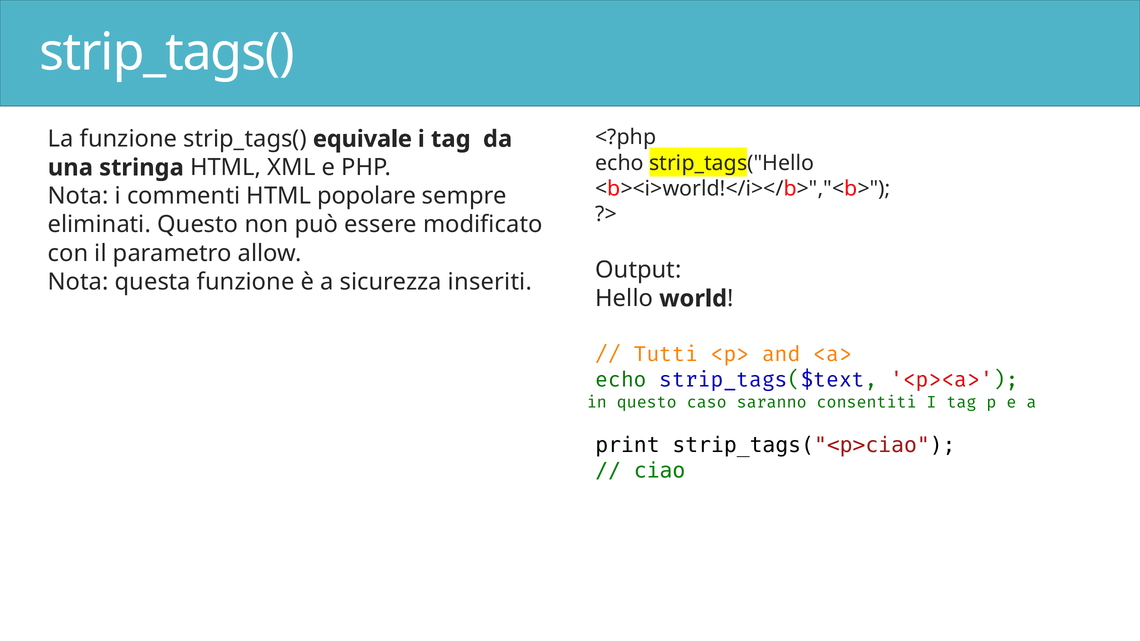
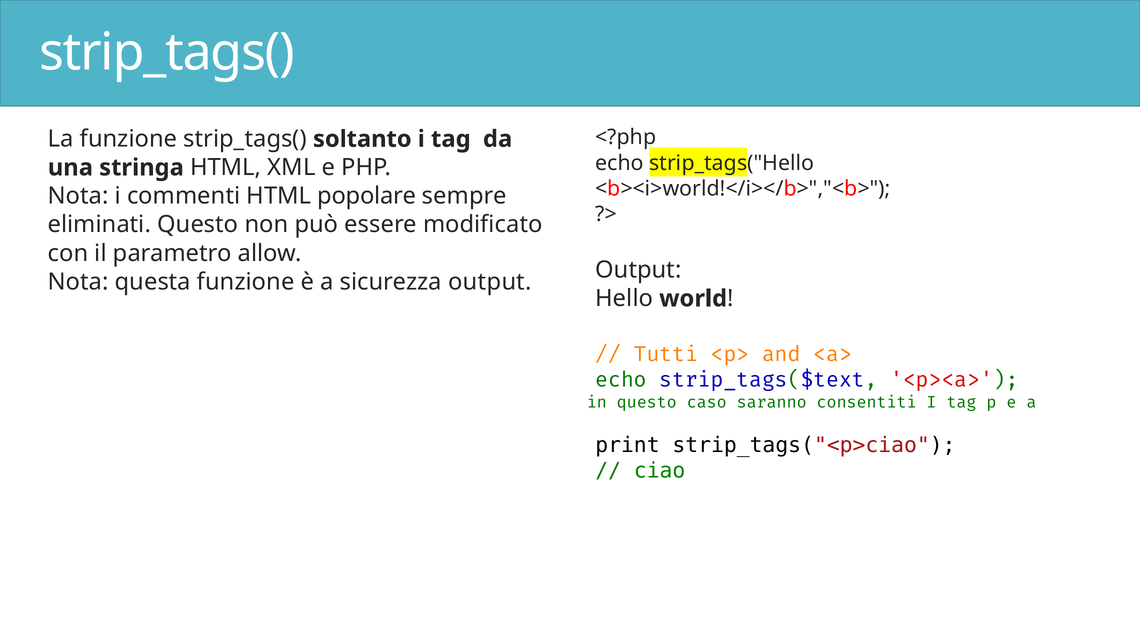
equivale: equivale -> soltanto (362, 139)
sicurezza inseriti: inseriti -> output (490, 282)
